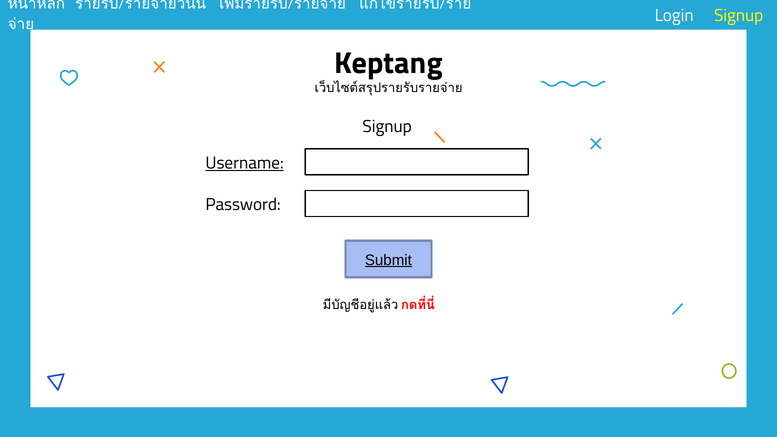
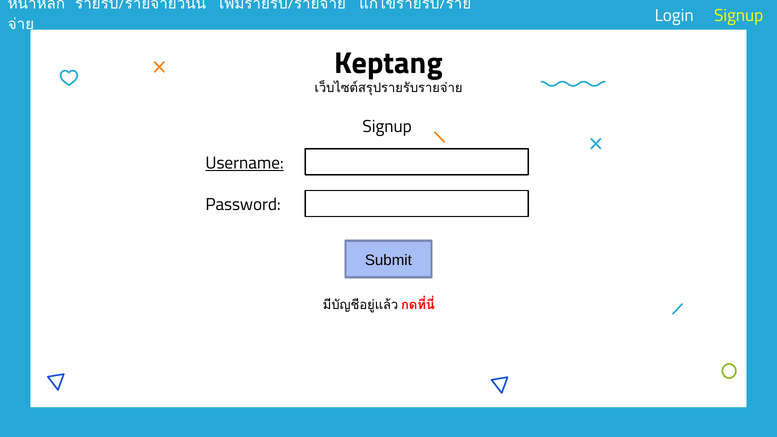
Submit underline: present -> none (388, 260)
